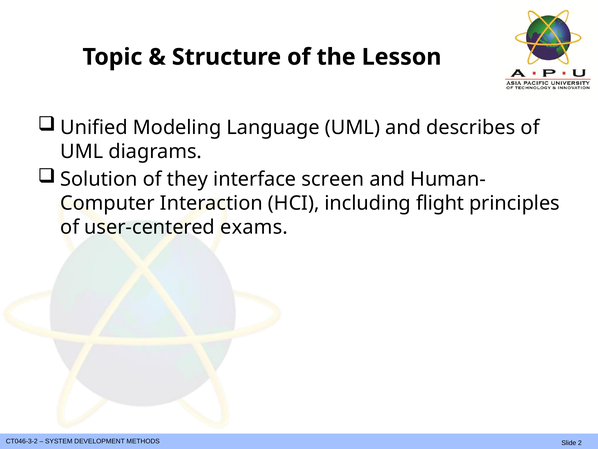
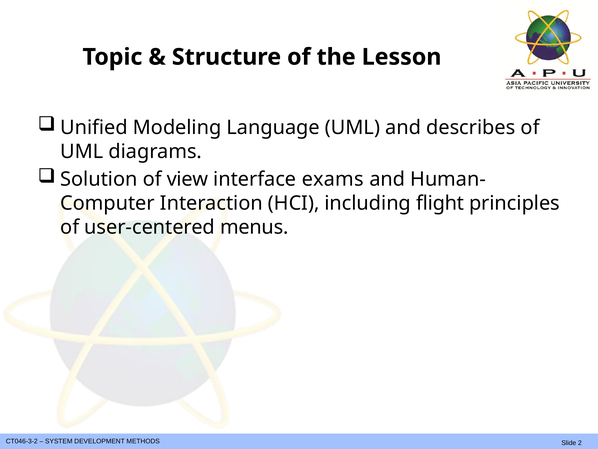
they: they -> view (187, 179)
screen: screen -> exams (333, 179)
exams: exams -> menus (254, 227)
